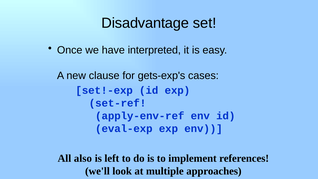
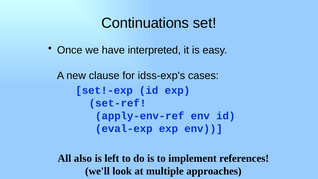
Disadvantage: Disadvantage -> Continuations (145, 23)
gets-exp's: gets-exp's -> idss-exp's (161, 75)
